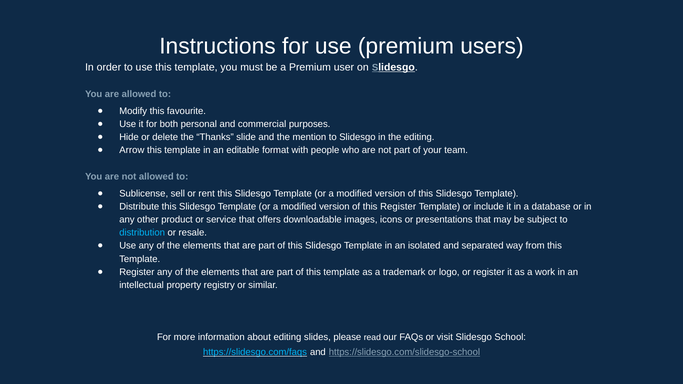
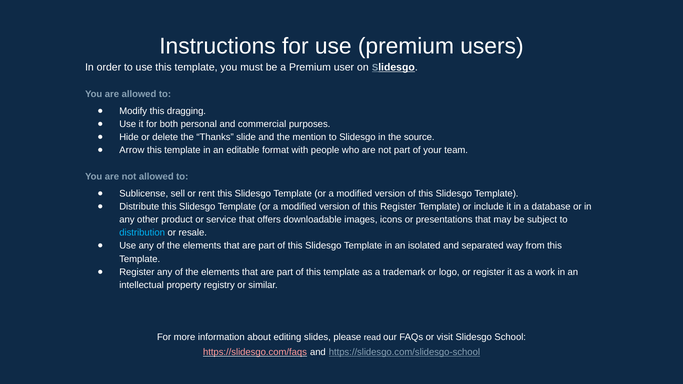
favourite: favourite -> dragging (186, 111)
the editing: editing -> source (419, 137)
https://slidesgo.com/faqs colour: light blue -> pink (255, 352)
